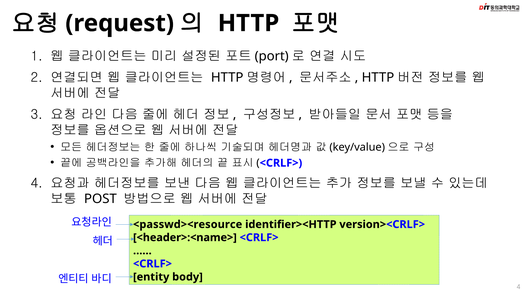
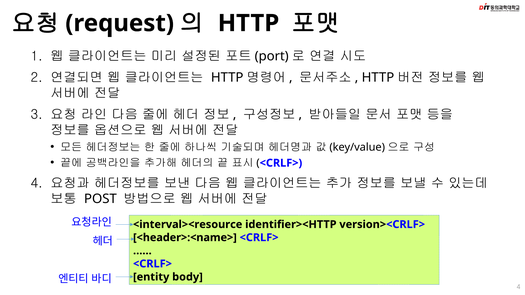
<passwd><resource: <passwd><resource -> <interval><resource (188, 225)
